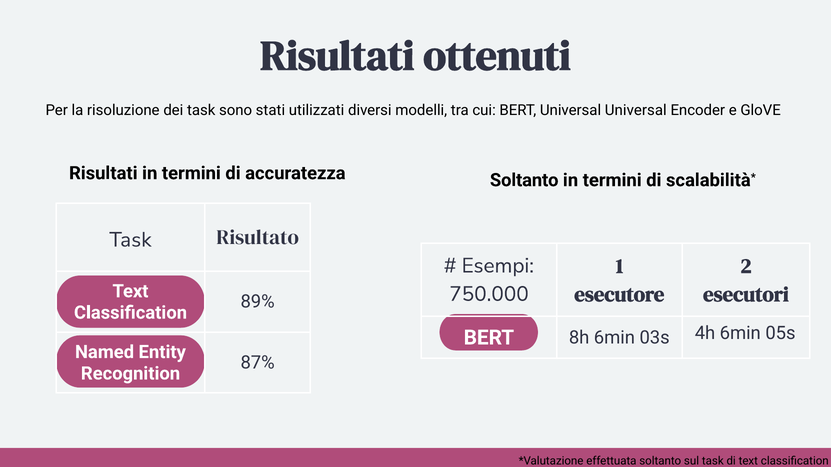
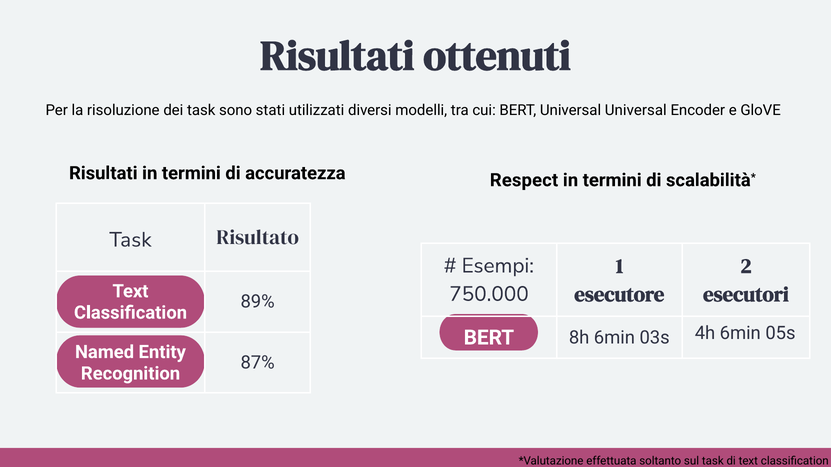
accuratezza Soltanto: Soltanto -> Respect (524, 180)
